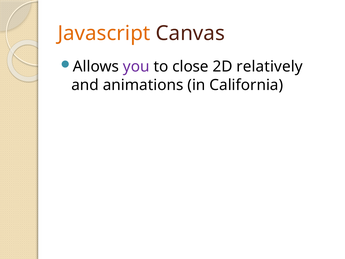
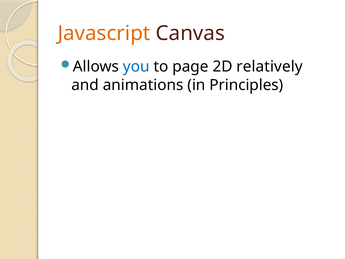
you colour: purple -> blue (136, 67)
close: close -> page (190, 67)
California: California -> Principles (246, 85)
